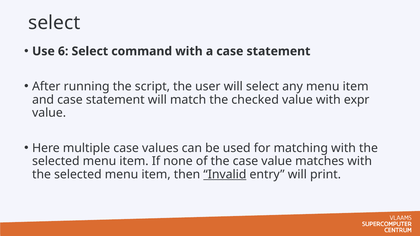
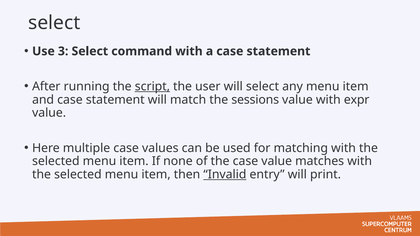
6: 6 -> 3 (63, 51)
script underline: none -> present (152, 87)
checked: checked -> sessions (255, 100)
